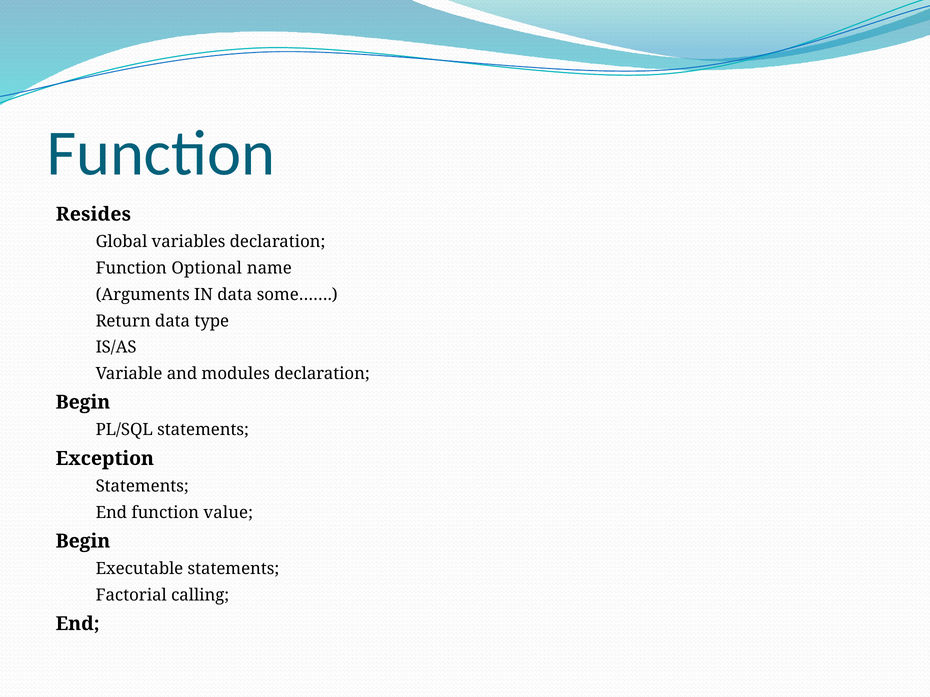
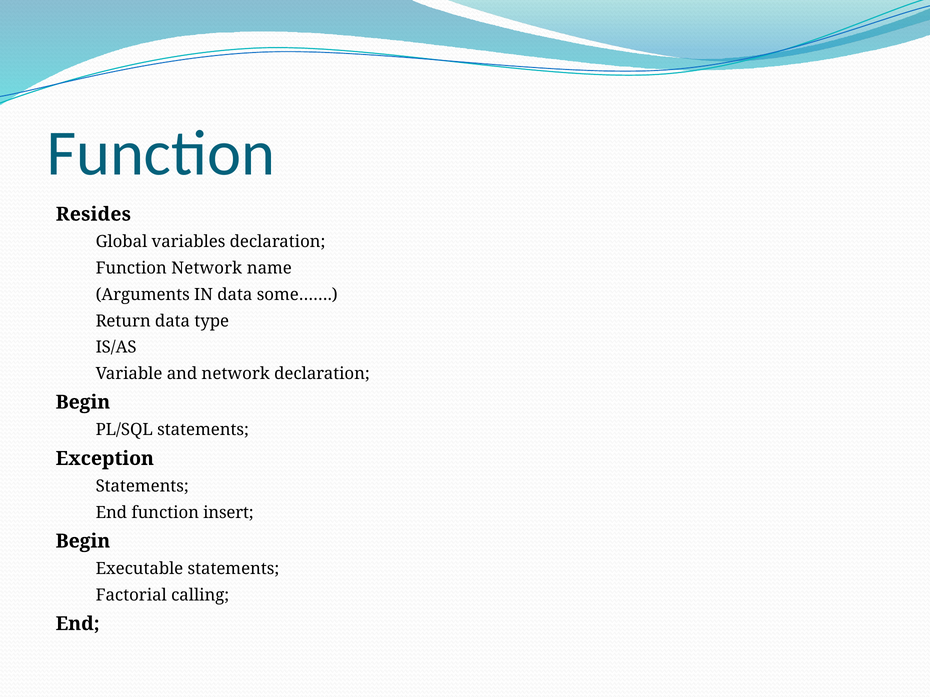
Function Optional: Optional -> Network (207, 268)
and modules: modules -> network (236, 374)
value: value -> insert (228, 513)
